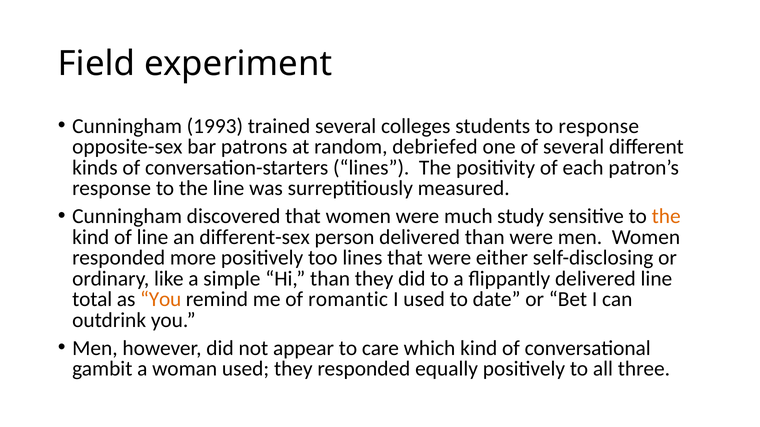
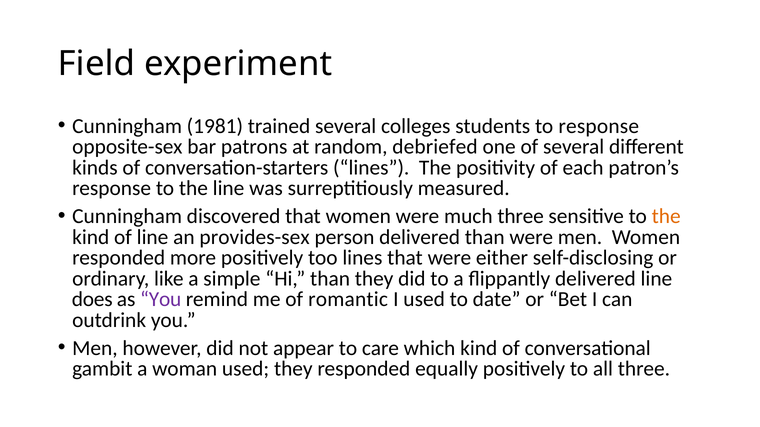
1993: 1993 -> 1981 (215, 126)
much study: study -> three (521, 217)
different-sex: different-sex -> provides-sex (255, 237)
total: total -> does (92, 300)
You colour: orange -> purple (161, 300)
